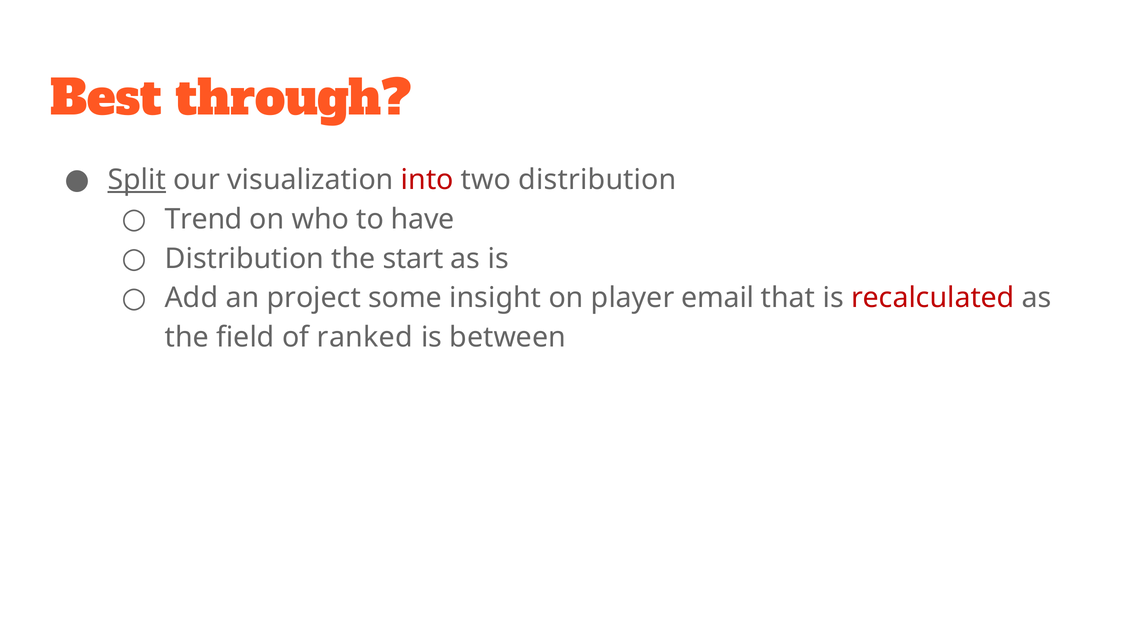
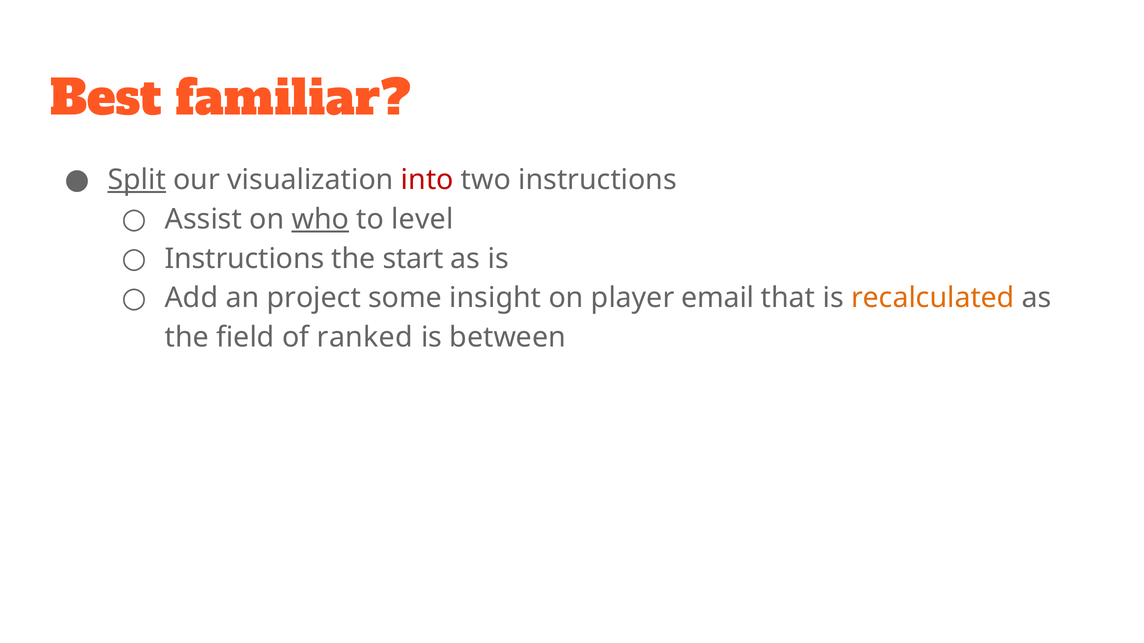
through: through -> familiar (293, 99)
two distribution: distribution -> instructions (598, 180)
Trend: Trend -> Assist (203, 219)
who underline: none -> present (320, 219)
have: have -> level (423, 219)
Distribution: Distribution -> Instructions (245, 259)
recalculated colour: red -> orange (933, 298)
